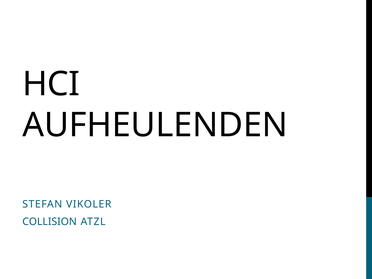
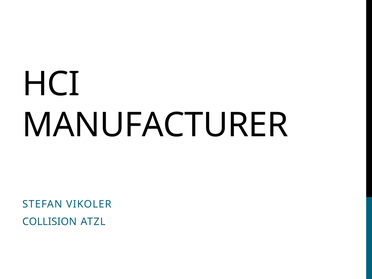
AUFHEULENDEN: AUFHEULENDEN -> MANUFACTURER (155, 125)
